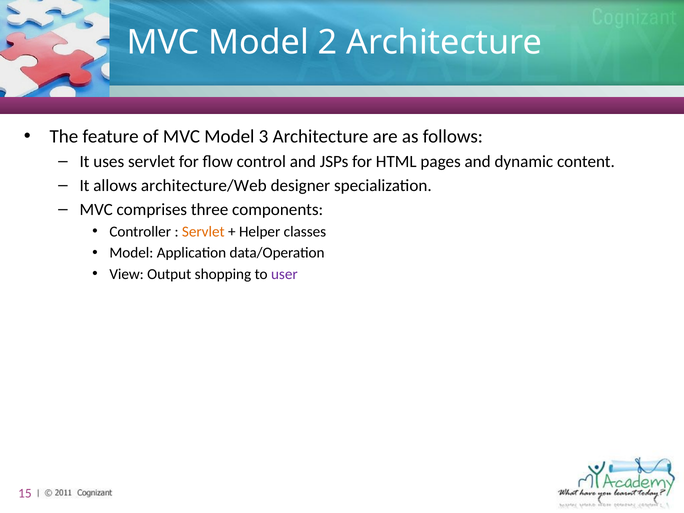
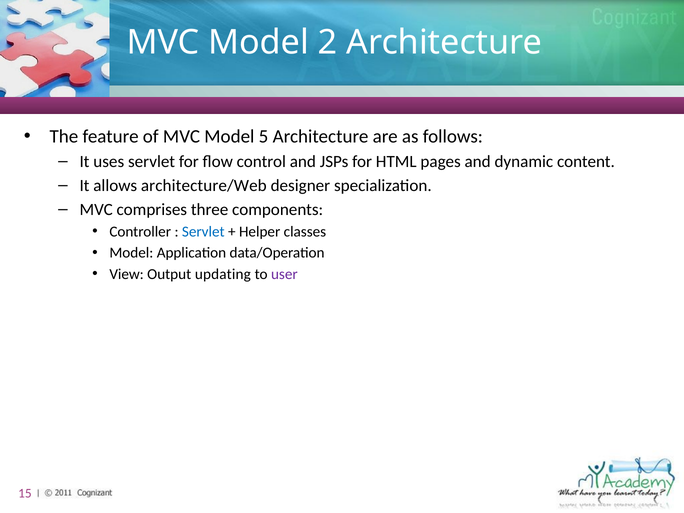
3: 3 -> 5 (264, 137)
Servlet colour: orange -> blue (203, 232)
shopping: shopping -> updating (223, 274)
